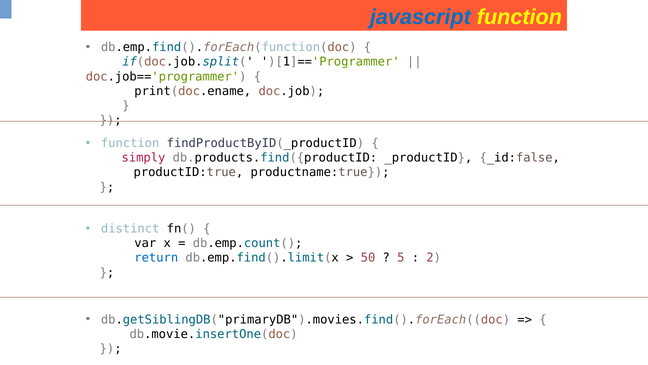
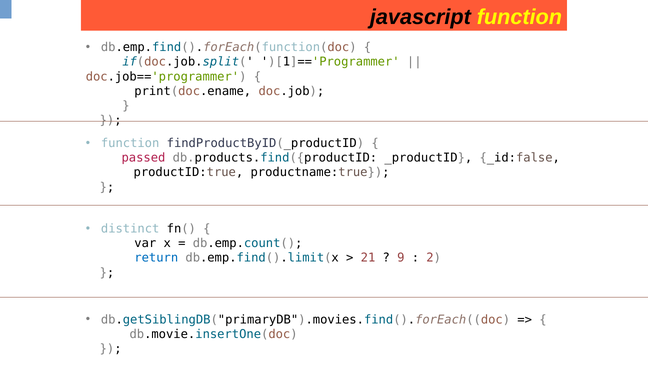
javascript colour: blue -> black (420, 17)
simply: simply -> passed (143, 158)
50: 50 -> 21 (368, 258)
5: 5 -> 9 (401, 258)
